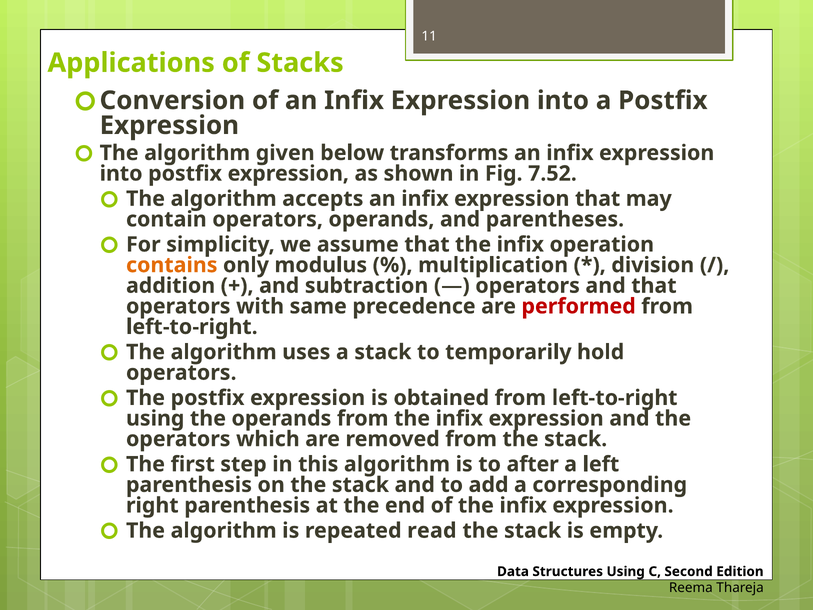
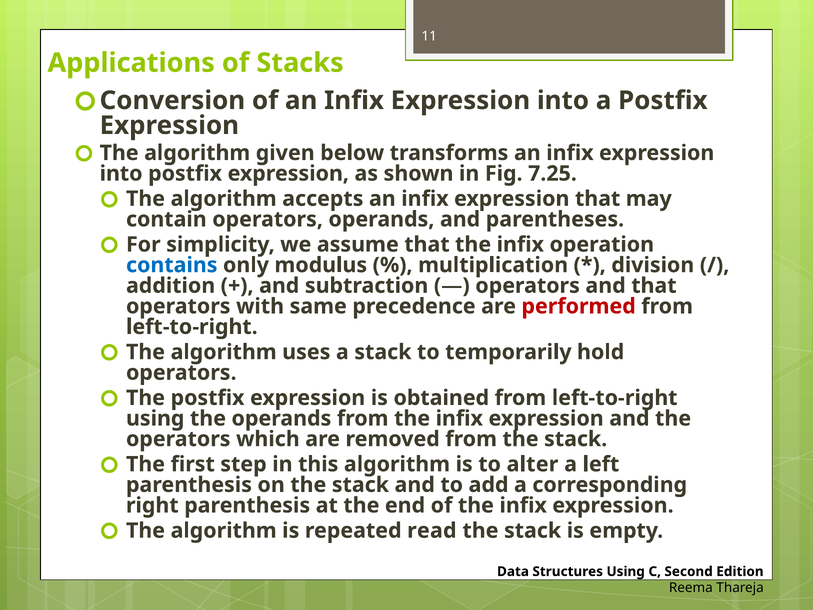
7.52: 7.52 -> 7.25 (552, 173)
contains colour: orange -> blue (172, 265)
after: after -> alter (532, 464)
